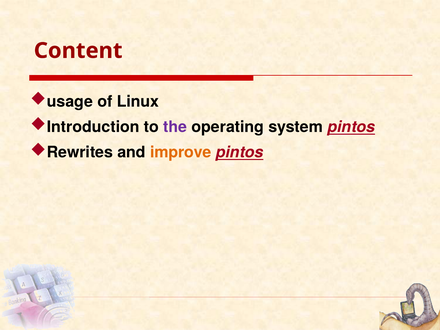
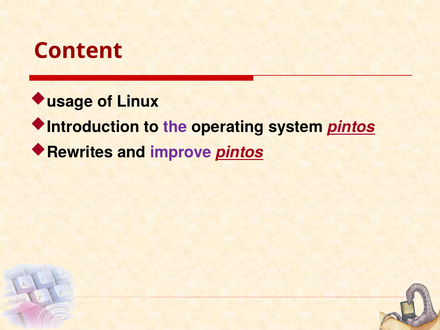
improve colour: orange -> purple (181, 152)
